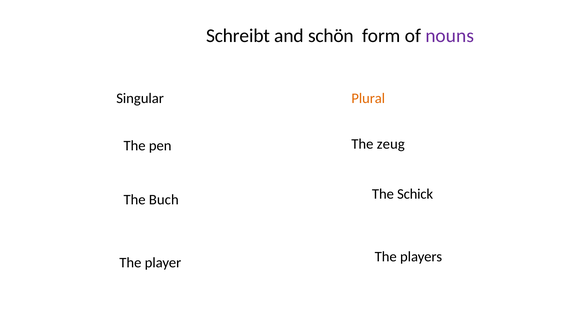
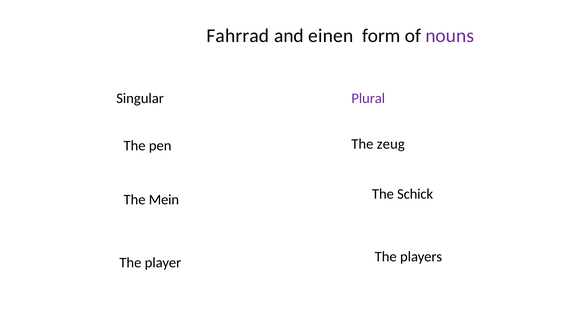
Schreibt: Schreibt -> Fahrrad (238, 36)
schӧn: schӧn -> einen (331, 36)
Plural colour: orange -> purple (368, 99)
Buch: Buch -> Mein (164, 200)
